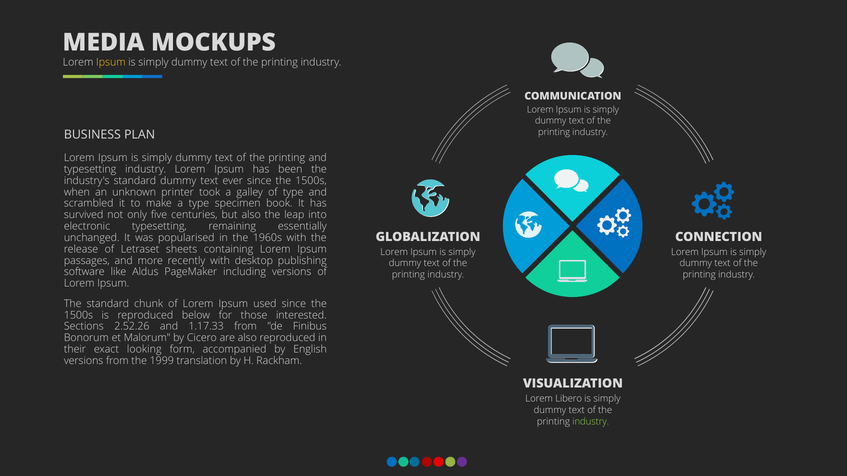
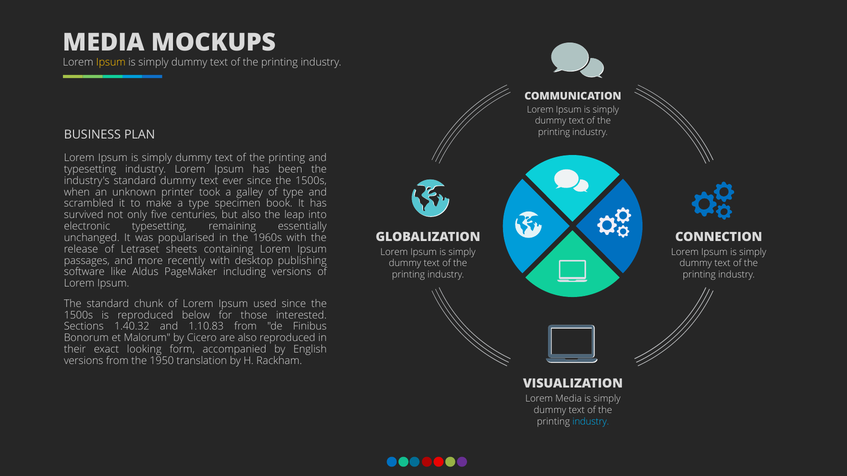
2.52.26: 2.52.26 -> 1.40.32 (132, 327)
1.17.33: 1.17.33 -> 1.10.83 (206, 327)
1999: 1999 -> 1950 (162, 361)
Lorem Libero: Libero -> Media (569, 399)
industry colour: light green -> light blue (591, 422)
